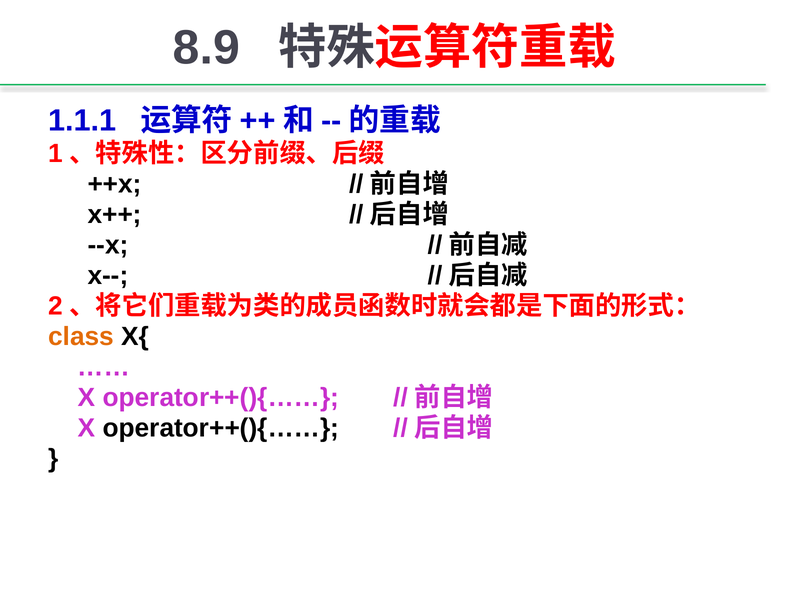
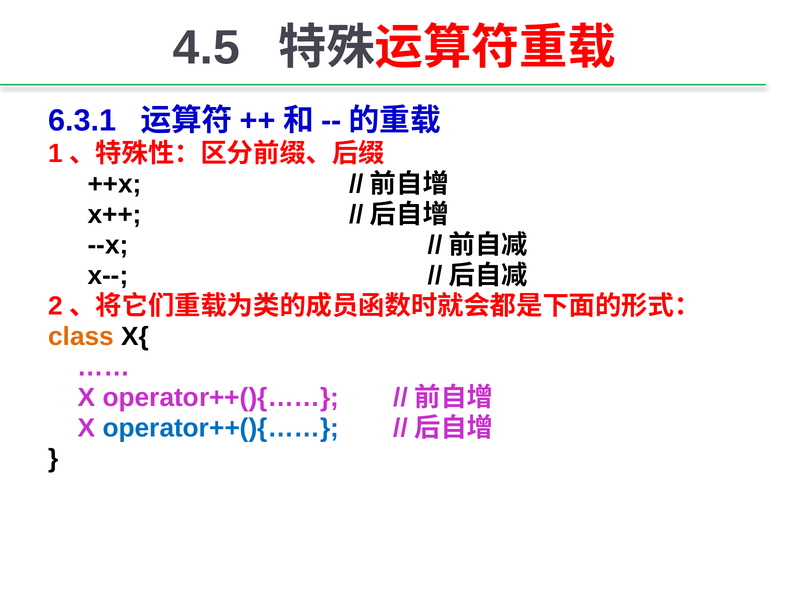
8.9: 8.9 -> 4.5 (206, 48)
1.1.1: 1.1.1 -> 6.3.1 (82, 121)
operator++(){…… colour: black -> blue (221, 428)
